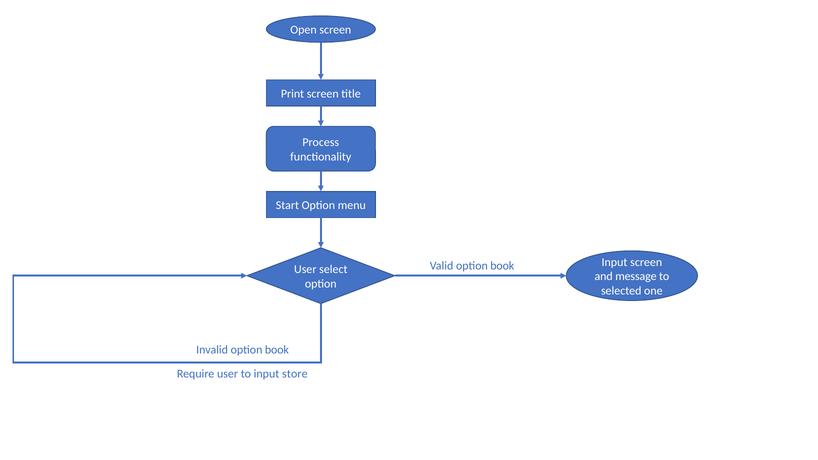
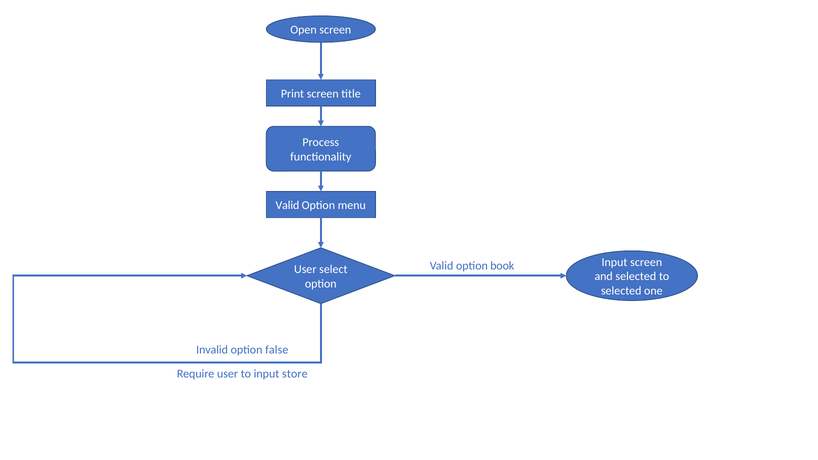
Start: Start -> Valid (287, 205)
and message: message -> selected (636, 277)
Invalid option book: book -> false (277, 350)
